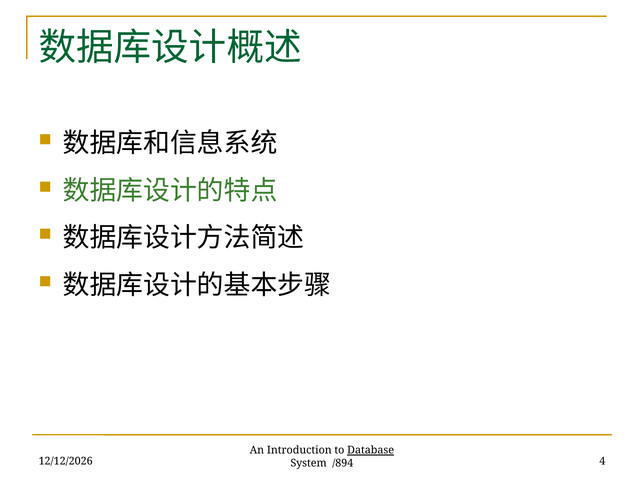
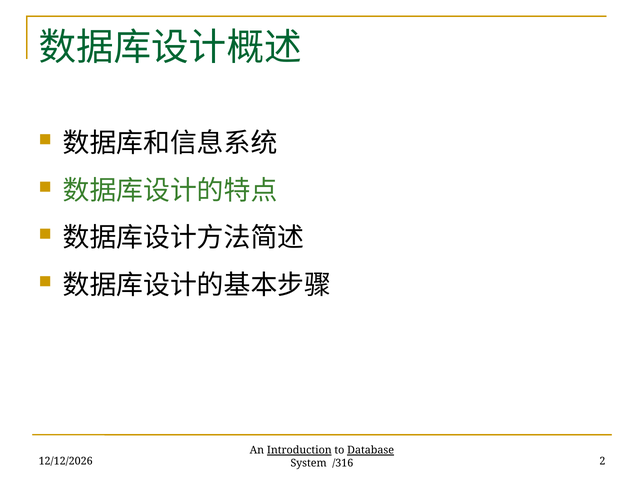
Introduction underline: none -> present (299, 450)
4: 4 -> 2 (602, 461)
/894: /894 -> /316 (343, 463)
